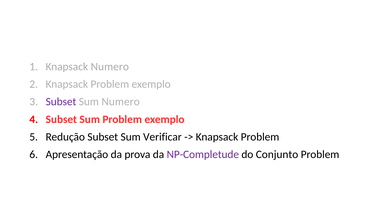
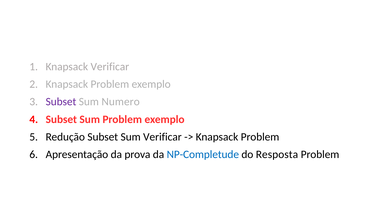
Knapsack Numero: Numero -> Verificar (110, 67)
NP-Completude colour: purple -> blue (203, 154)
Conjunto: Conjunto -> Resposta (277, 154)
